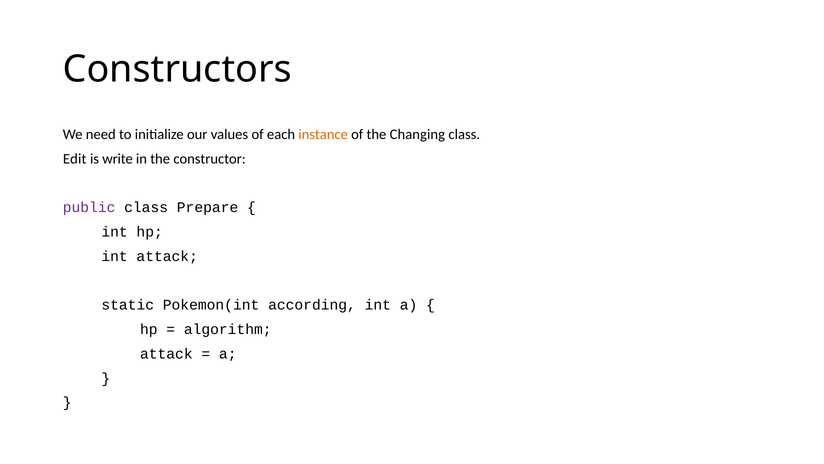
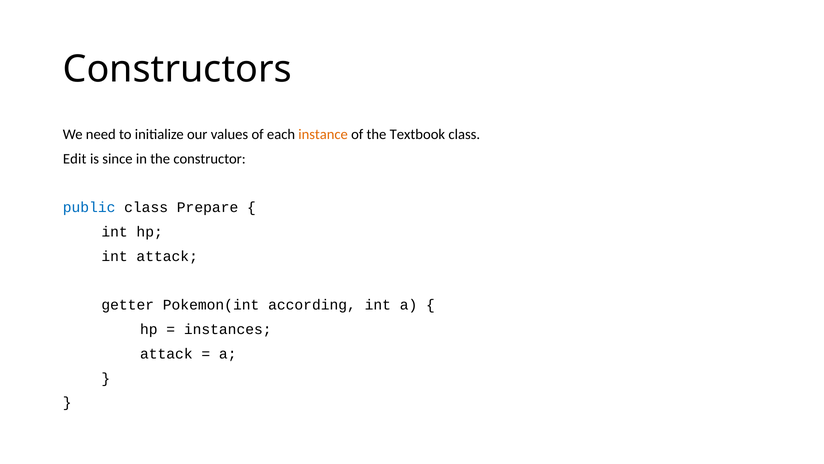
Changing: Changing -> Textbook (417, 134)
write: write -> since (117, 159)
public colour: purple -> blue (89, 207)
static: static -> getter (128, 305)
algorithm: algorithm -> instances (228, 329)
